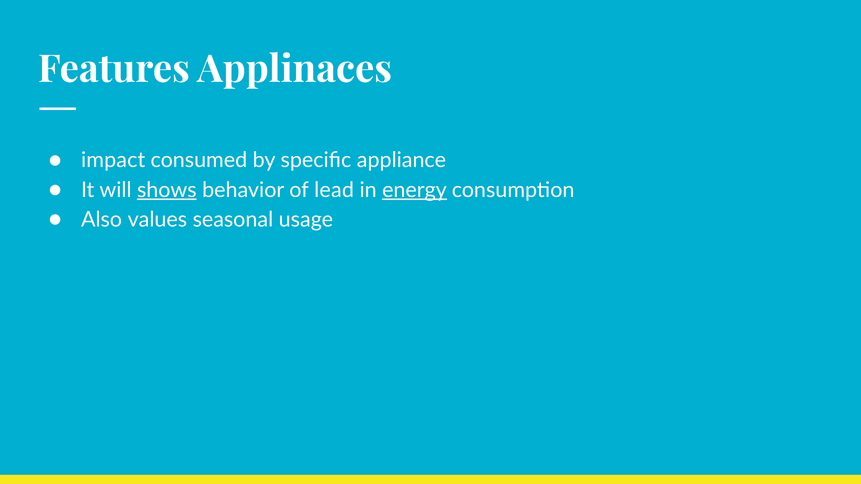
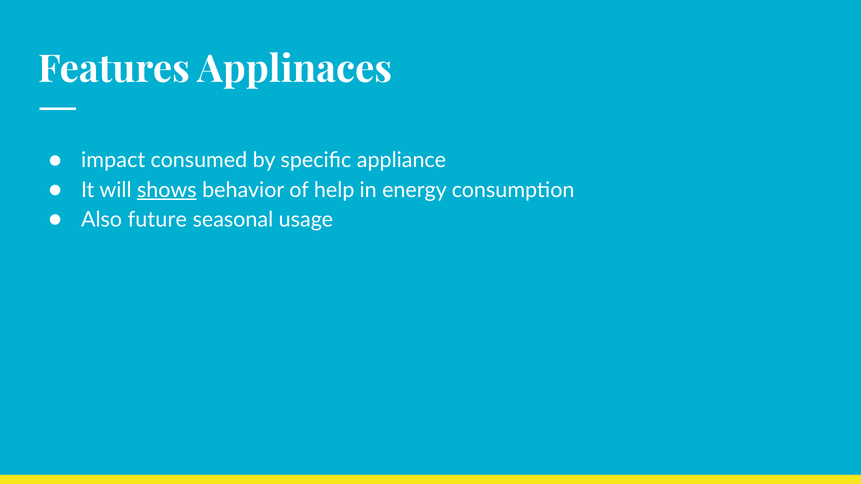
lead: lead -> help (334, 190)
energy underline: present -> none (414, 190)
values: values -> future (157, 220)
